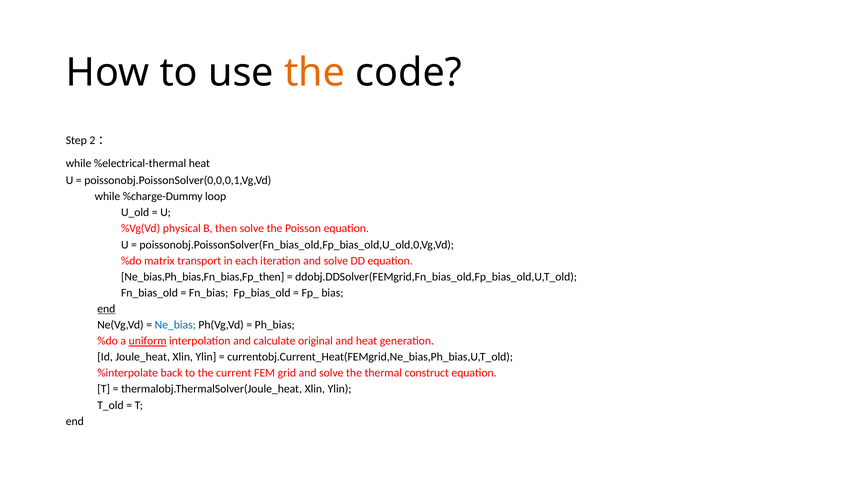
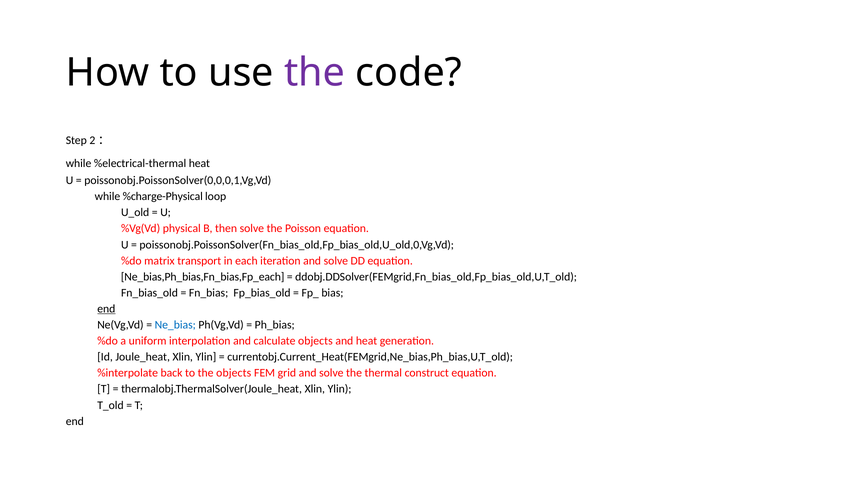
the colour: orange -> purple (315, 72)
%charge-Dummy: %charge-Dummy -> %charge-Physical (163, 196)
Ne_bias,Ph_bias,Fn_bias,Fp_then: Ne_bias,Ph_bias,Fn_bias,Fp_then -> Ne_bias,Ph_bias,Fn_bias,Fp_each (203, 276)
uniform underline: present -> none (148, 341)
calculate original: original -> objects (315, 341)
the current: current -> objects (234, 373)
